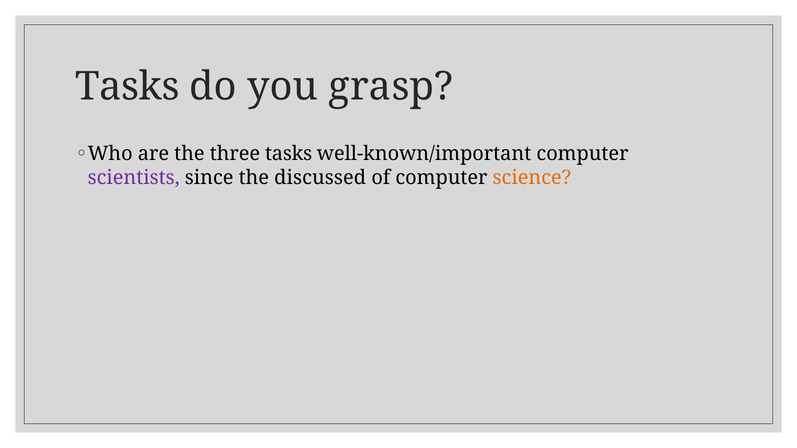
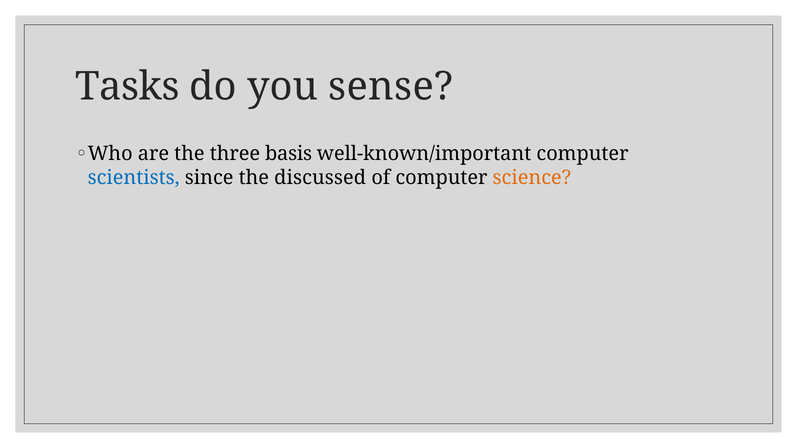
grasp: grasp -> sense (391, 87)
three tasks: tasks -> basis (289, 154)
scientists colour: purple -> blue (134, 178)
